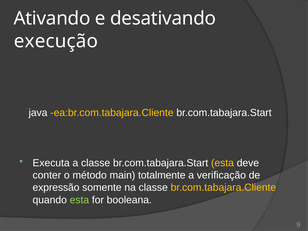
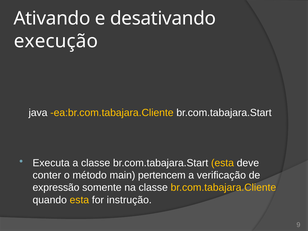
totalmente: totalmente -> pertencem (162, 175)
esta colour: light green -> yellow (79, 200)
booleana: booleana -> instrução (129, 200)
